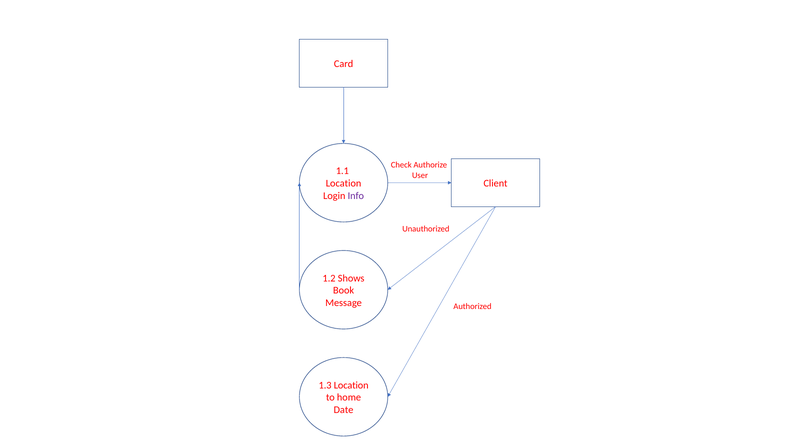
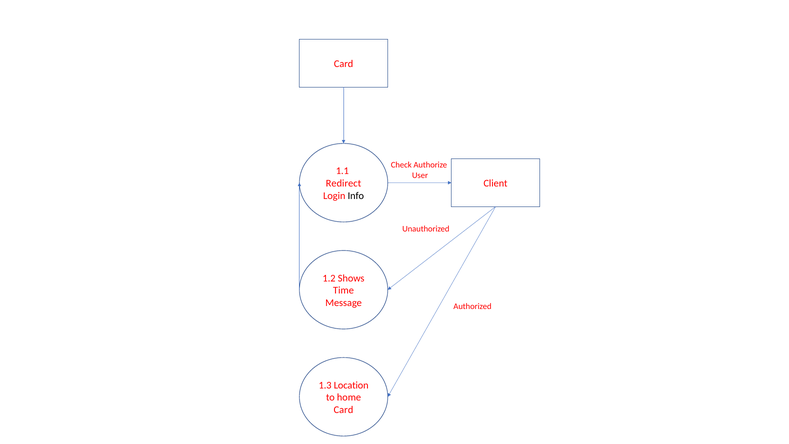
Location: Location -> Redirect (344, 183)
Info colour: purple -> black (356, 196)
Book: Book -> Time (344, 290)
Date: Date -> Card (343, 410)
